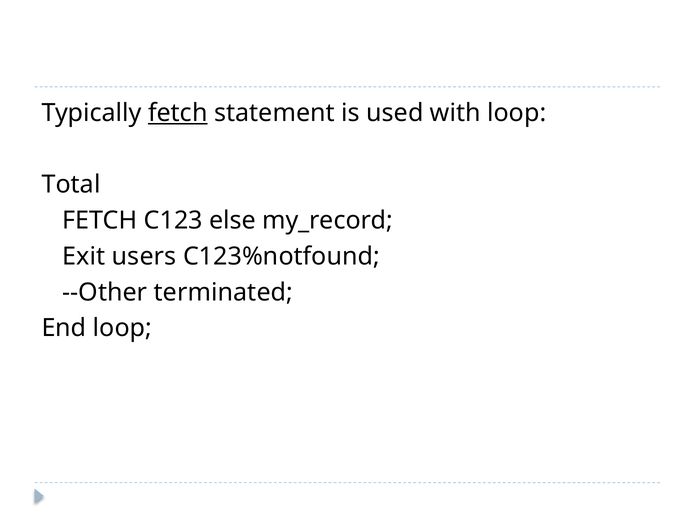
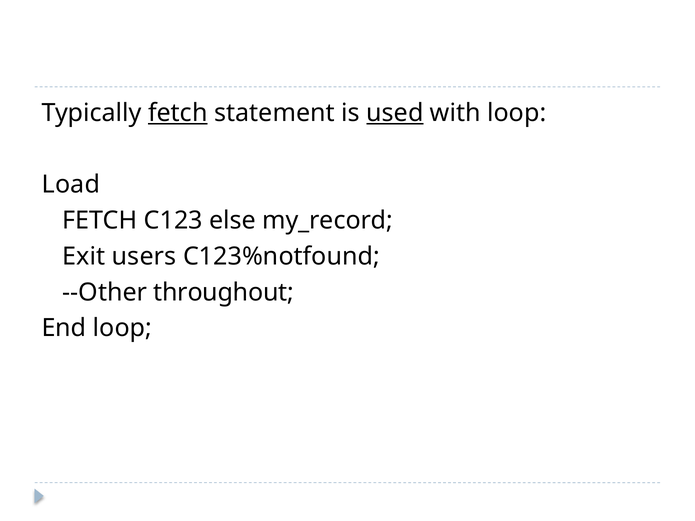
used underline: none -> present (395, 113)
Total: Total -> Load (71, 185)
terminated: terminated -> throughout (224, 292)
